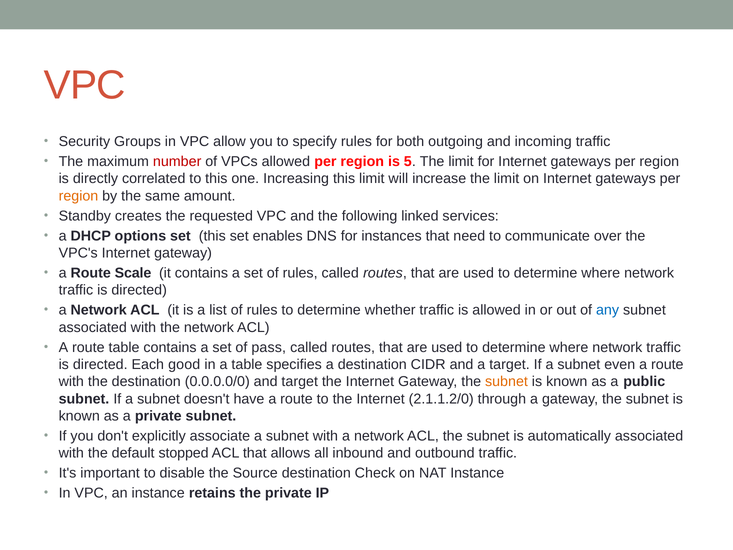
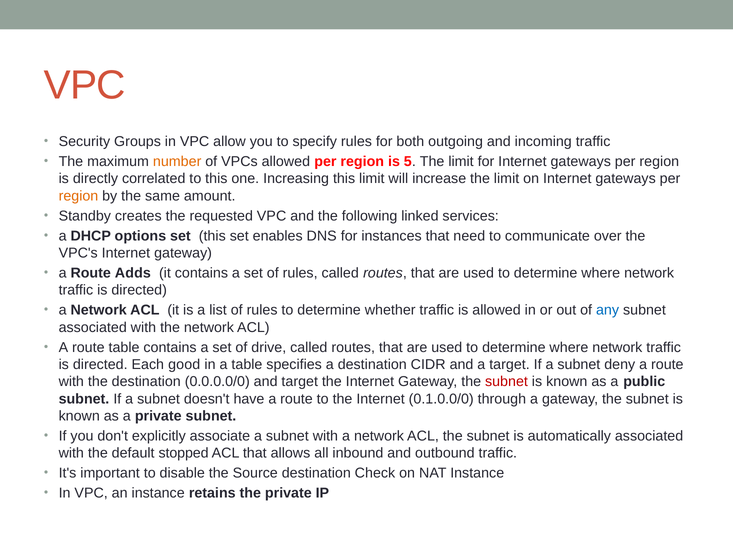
number colour: red -> orange (177, 162)
Scale: Scale -> Adds (133, 273)
pass: pass -> drive (269, 347)
even: even -> deny (620, 364)
subnet colour: orange -> red (506, 382)
2.1.1.2/0: 2.1.1.2/0 -> 0.1.0.0/0 (441, 399)
